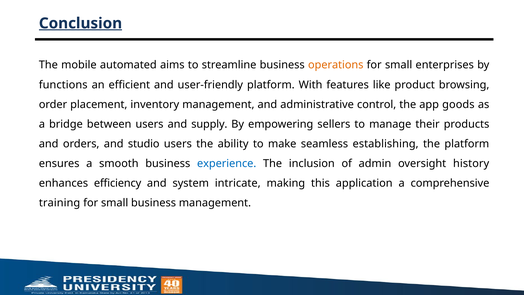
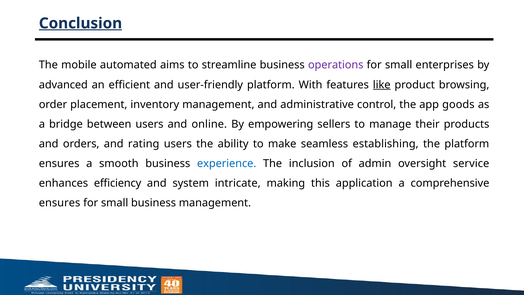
operations colour: orange -> purple (336, 65)
functions: functions -> advanced (63, 85)
like underline: none -> present (382, 85)
supply: supply -> online (209, 124)
studio: studio -> rating (144, 144)
history: history -> service (471, 163)
training: training -> ensures (60, 203)
